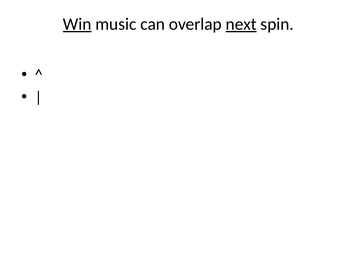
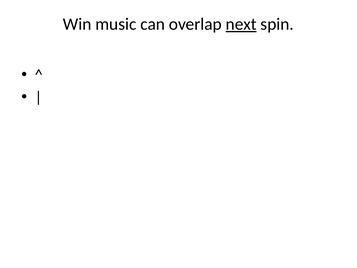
Win underline: present -> none (77, 24)
